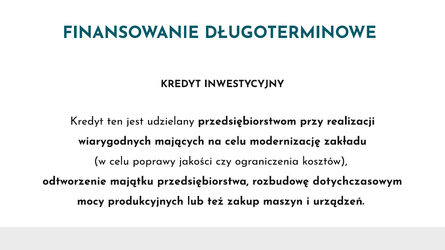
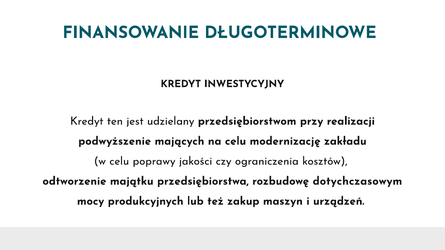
wiarygodnych: wiarygodnych -> podwyższenie (115, 141)
